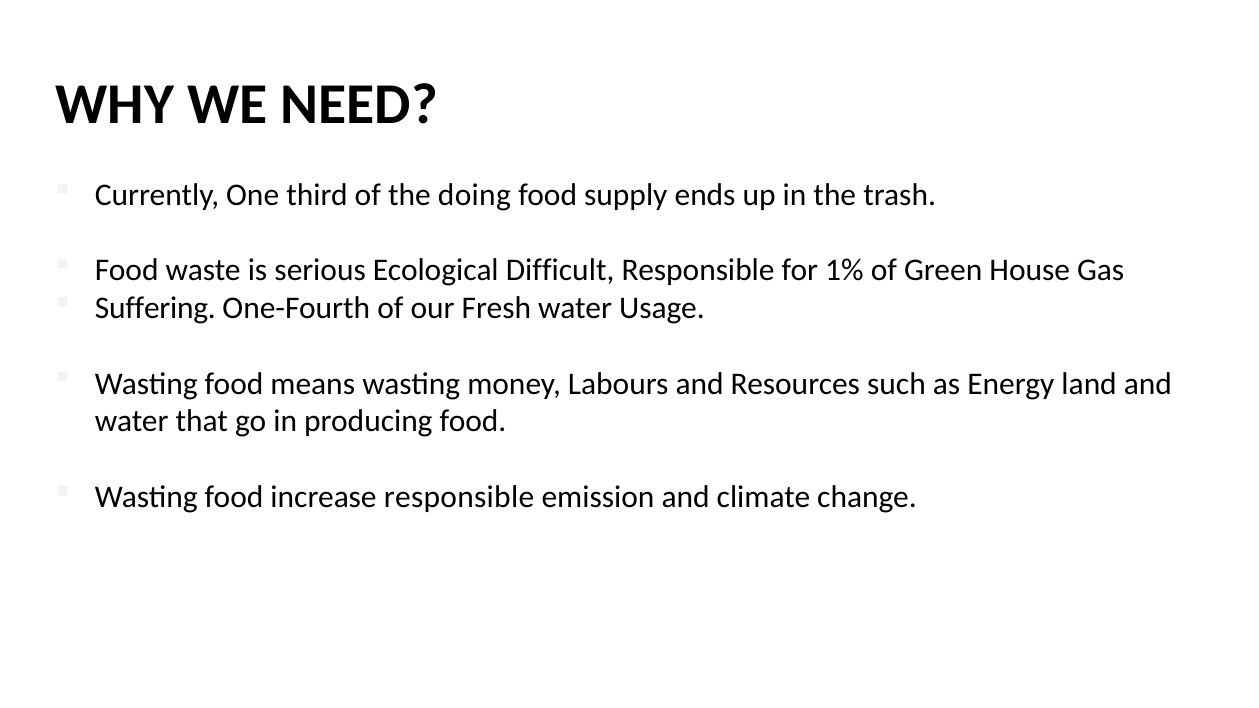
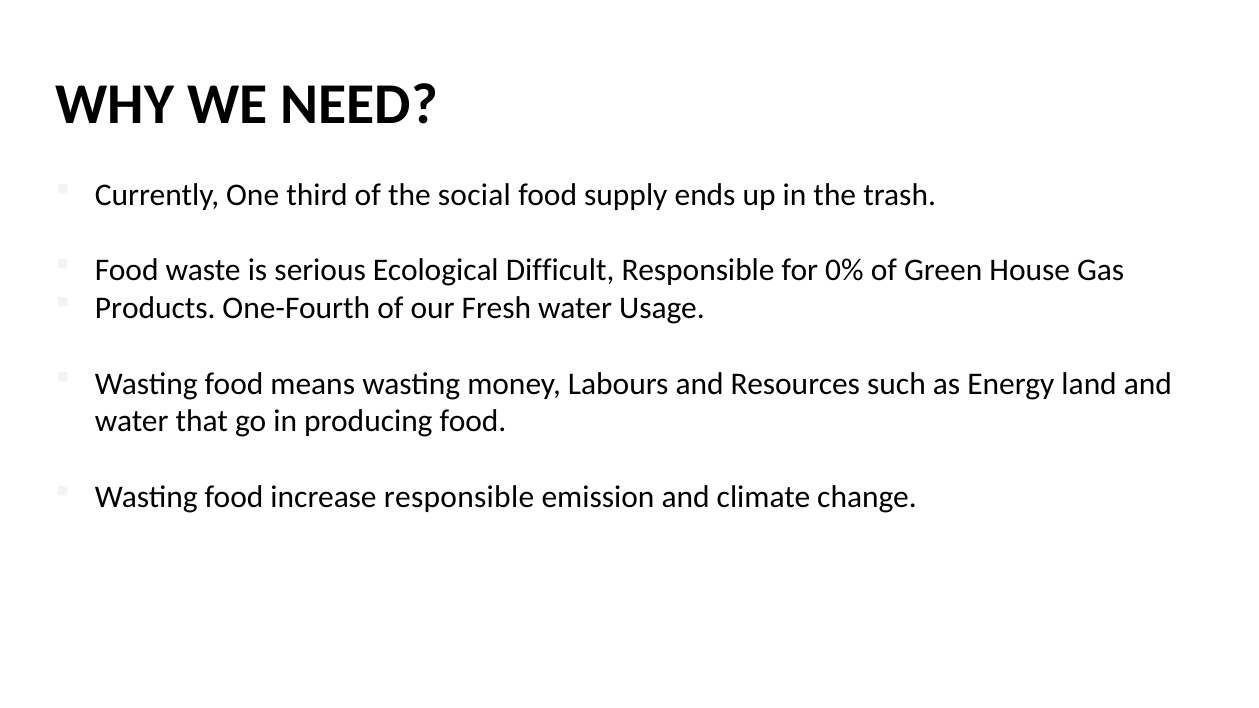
doing: doing -> social (474, 195)
1%: 1% -> 0% (844, 271)
Suffering: Suffering -> Products (155, 308)
